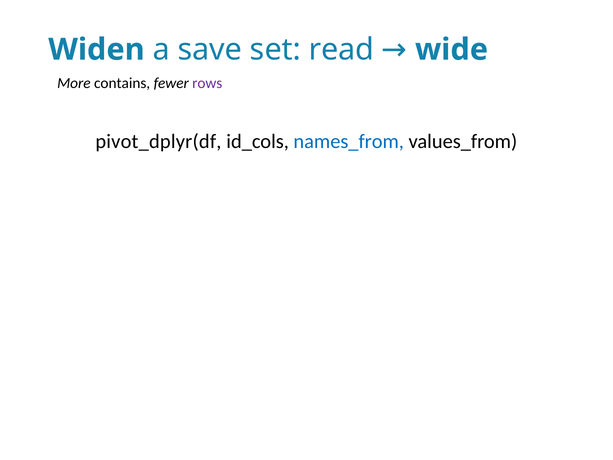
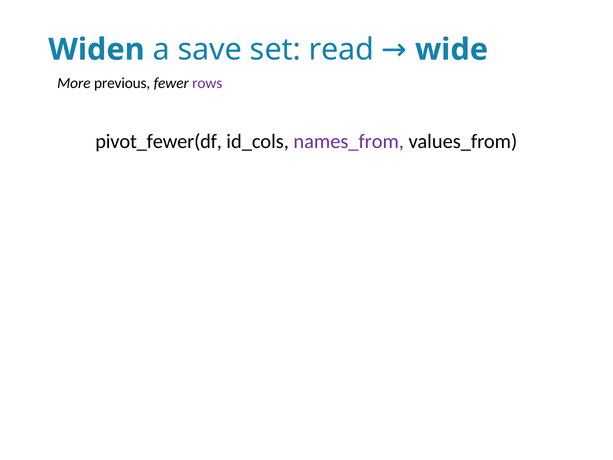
contains: contains -> previous (122, 83)
pivot_dplyr(df: pivot_dplyr(df -> pivot_fewer(df (159, 142)
names_from colour: blue -> purple (349, 142)
